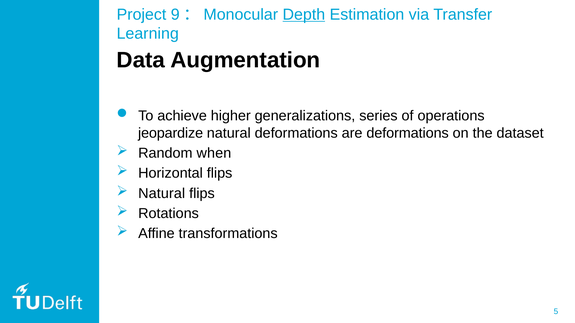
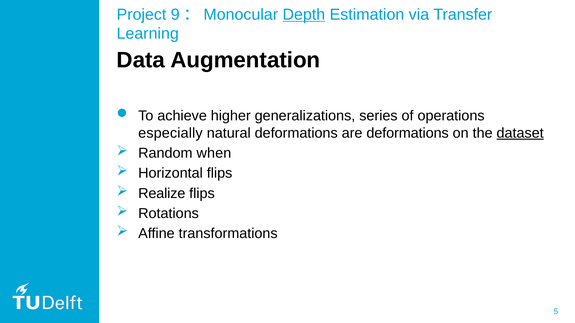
jeopardize: jeopardize -> especially (170, 133)
dataset underline: none -> present (520, 133)
Natural: Natural -> Realize (162, 194)
